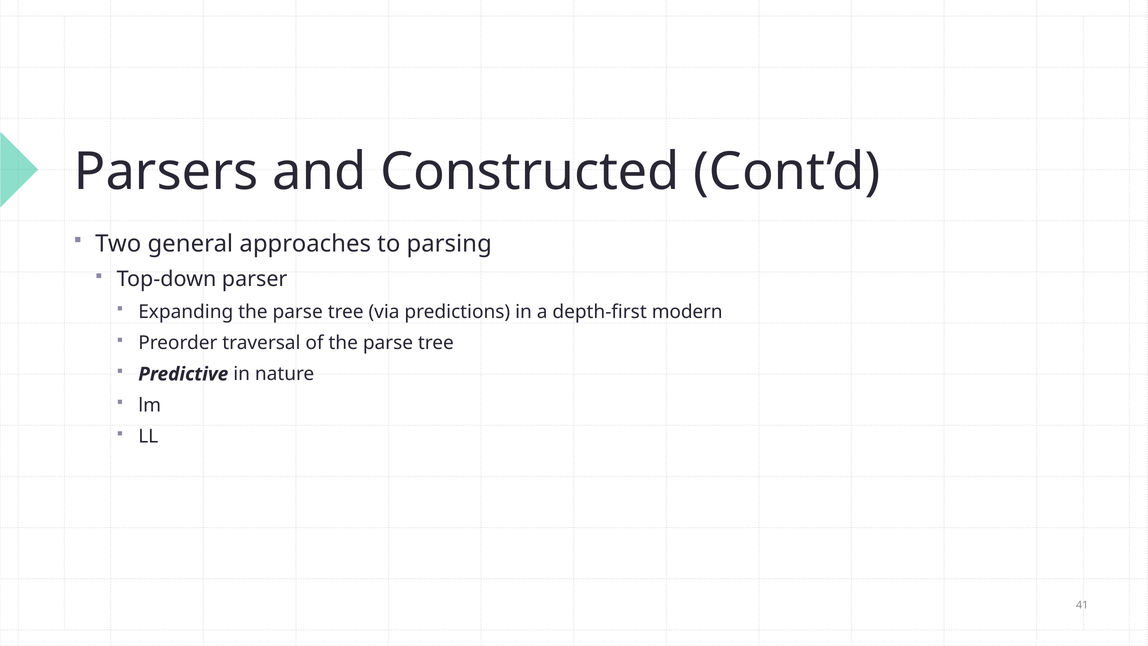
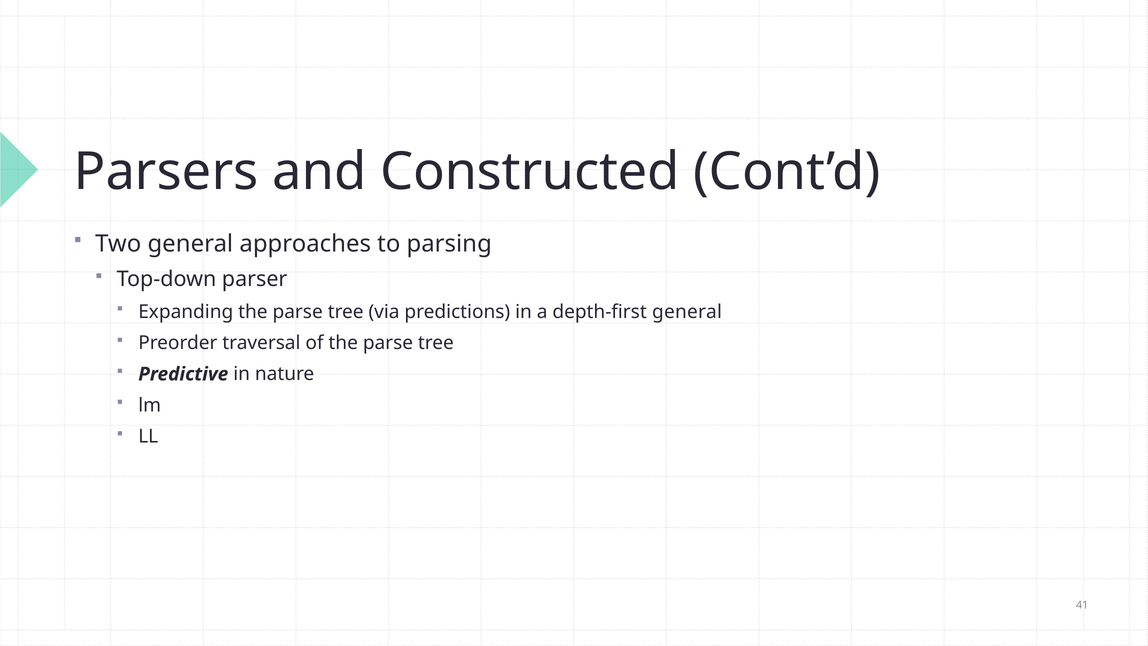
depth-first modern: modern -> general (687, 312)
